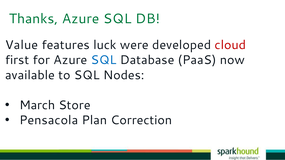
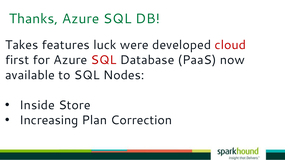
Value: Value -> Takes (22, 45)
SQL colour: blue -> red (104, 60)
March: March -> Inside (37, 105)
Pensacola: Pensacola -> Increasing (49, 120)
